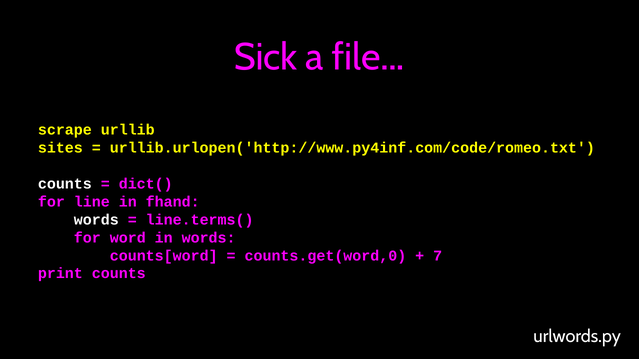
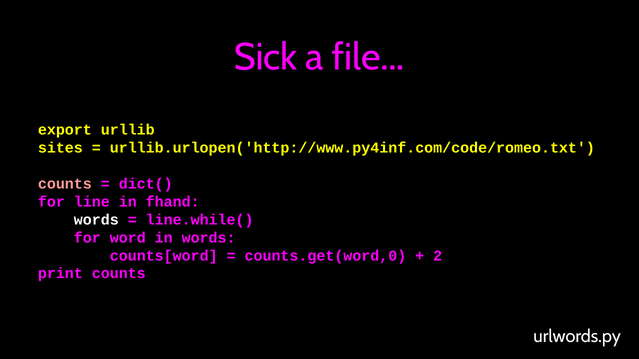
scrape: scrape -> export (65, 130)
counts colour: white -> pink (65, 184)
line.terms(: line.terms( -> line.while( (200, 220)
7: 7 -> 2 (438, 256)
